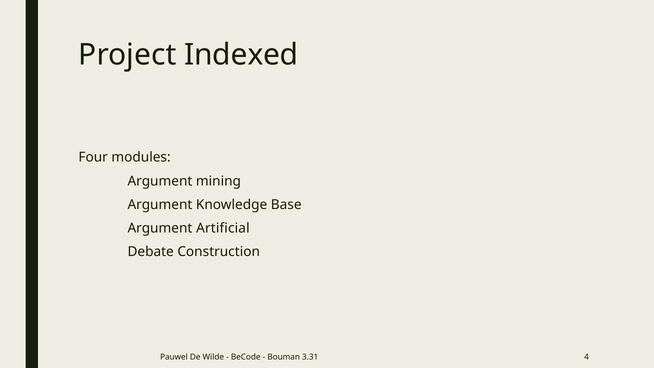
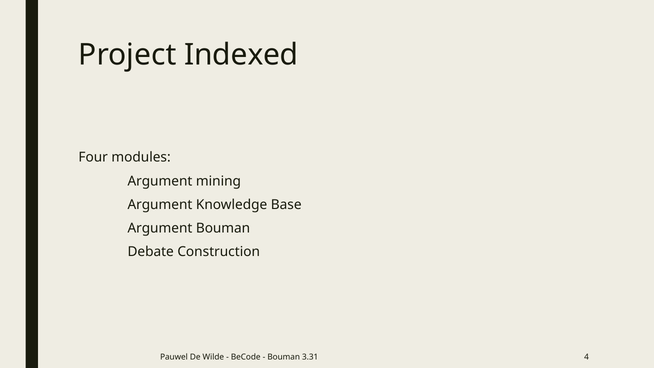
Argument Artificial: Artificial -> Bouman (223, 228)
